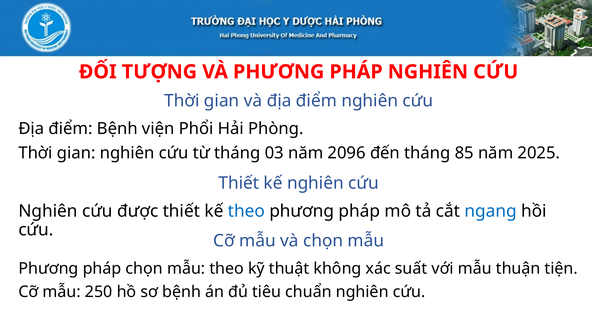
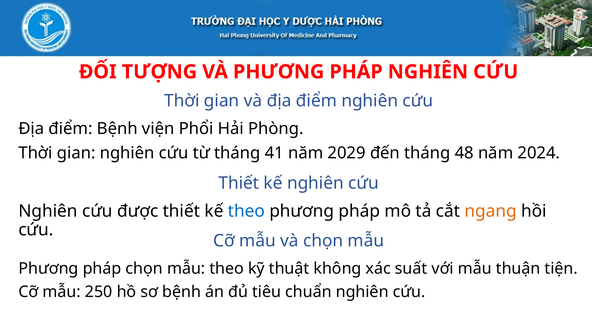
03: 03 -> 41 (274, 153)
2096: 2096 -> 2029 (347, 153)
85: 85 -> 48 (464, 153)
2025: 2025 -> 2024 (539, 153)
ngang colour: blue -> orange (491, 211)
